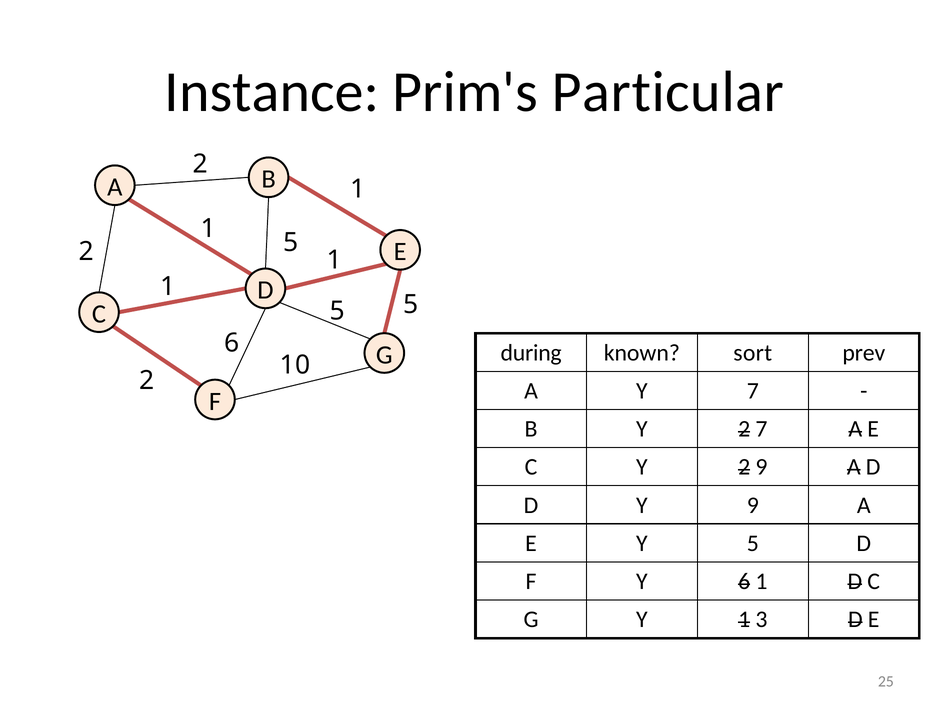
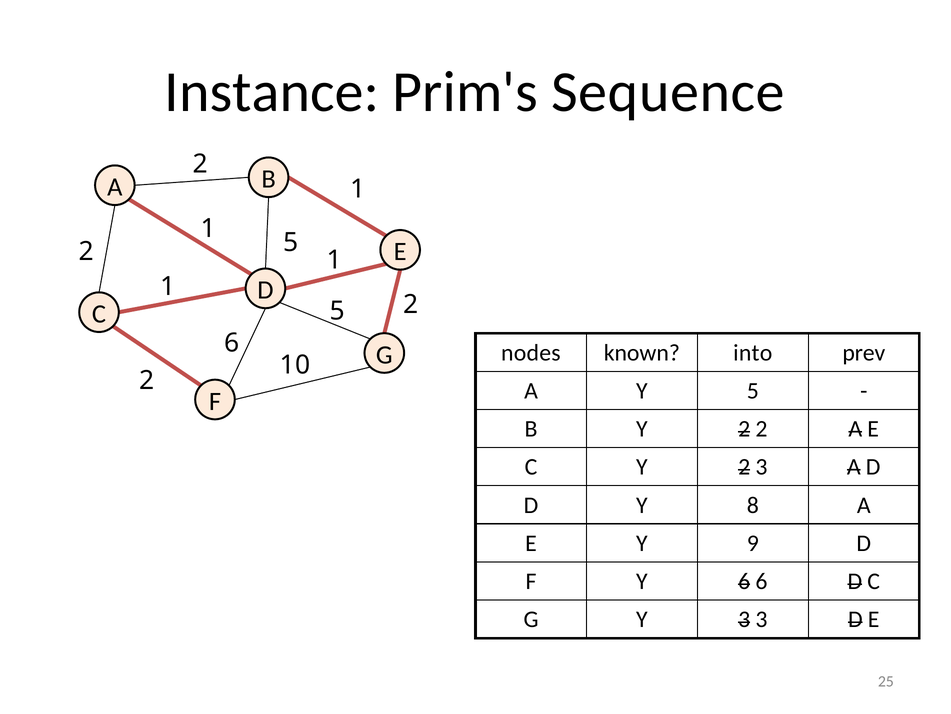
Particular: Particular -> Sequence (668, 92)
5 5: 5 -> 2 (411, 304)
during: during -> nodes (531, 352)
sort: sort -> into (753, 352)
Y 7: 7 -> 5 (753, 390)
2 7: 7 -> 2 (761, 429)
2 9: 9 -> 3 (761, 467)
Y 9: 9 -> 8 (753, 505)
Y 5: 5 -> 9 (753, 543)
6 1: 1 -> 6 (761, 581)
Y 1: 1 -> 3 (744, 619)
